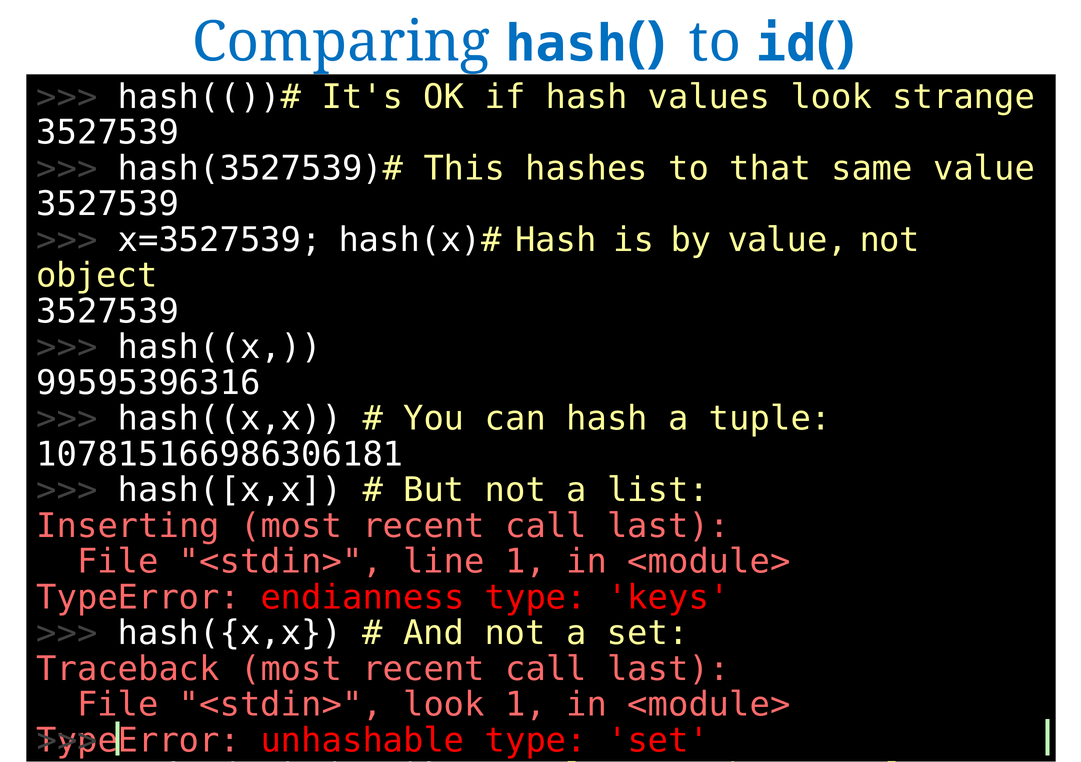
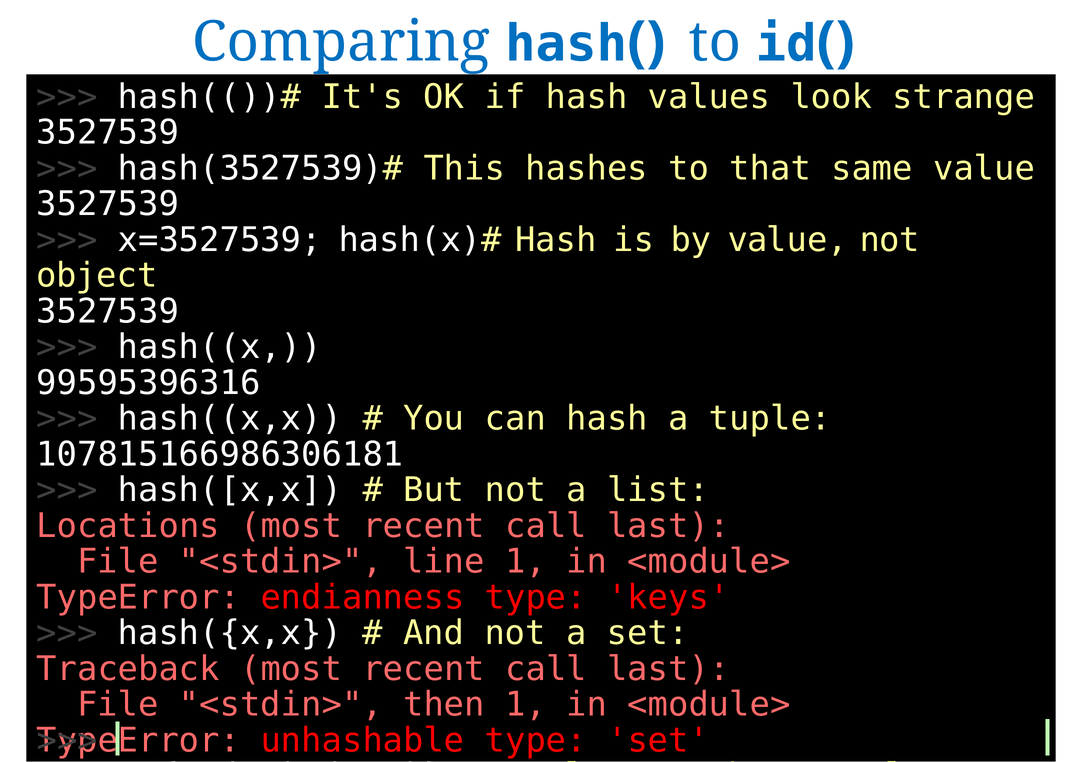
Inserting: Inserting -> Locations (128, 526)
<stdin> look: look -> then (444, 705)
